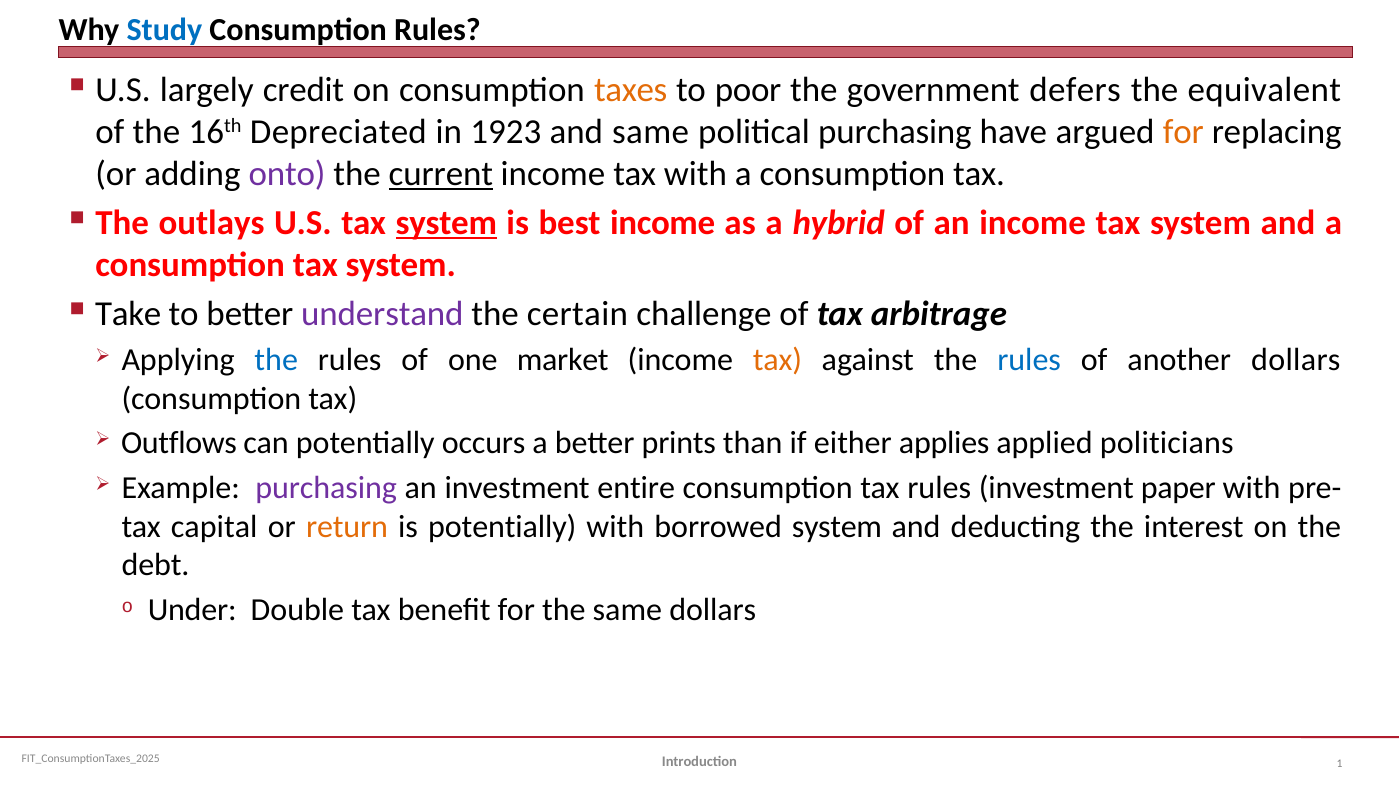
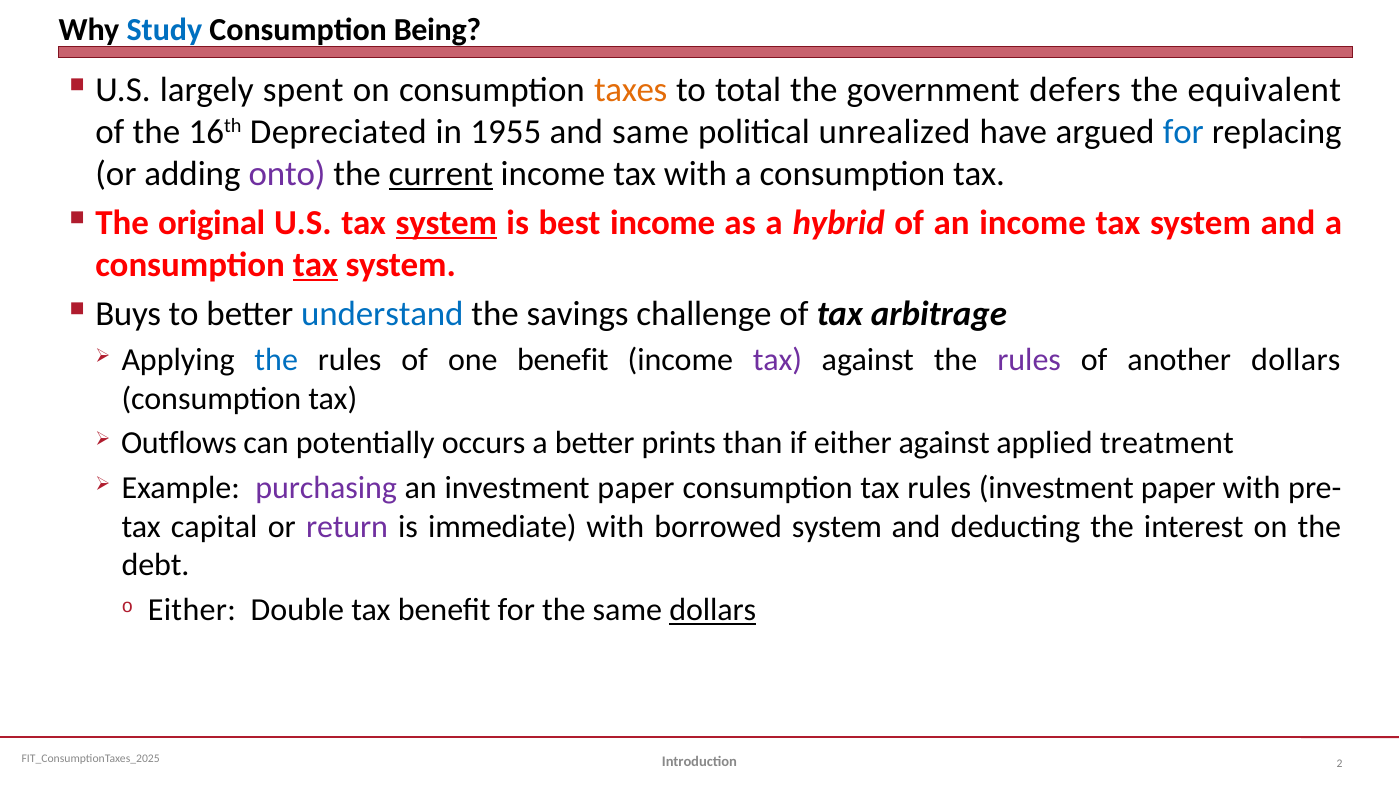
Consumption Rules: Rules -> Being (438, 30)
credit: credit -> spent (303, 90)
poor: poor -> total (748, 90)
1923: 1923 -> 1955 (506, 132)
political purchasing: purchasing -> unrealized (895, 132)
for colour: orange -> blue (1183, 132)
outlays: outlays -> original (212, 223)
tax underline: none -> present (315, 265)
Take: Take -> Buys (128, 314)
understand colour: purple -> blue (382, 314)
certain: certain -> savings (578, 314)
one market: market -> benefit (563, 360)
tax colour: orange -> purple (777, 360)
rules colour: blue -> purple (1029, 360)
either applies: applies -> against (944, 443)
politicians: politicians -> treatment (1167, 443)
an investment entire: entire -> paper (636, 488)
return colour: orange -> purple (347, 527)
is potentially: potentially -> immediate (502, 527)
Under: Under -> Either (192, 610)
dollars underline: none -> present (713, 610)
1: 1 -> 2 (1339, 764)
